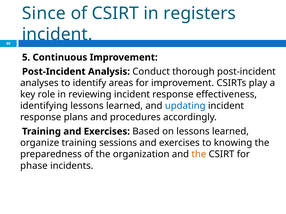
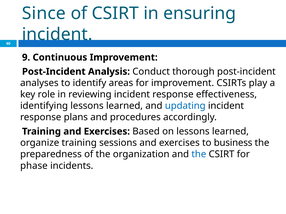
registers: registers -> ensuring (200, 13)
5: 5 -> 9 (26, 58)
knowing: knowing -> business (233, 143)
the colour: orange -> blue (199, 155)
